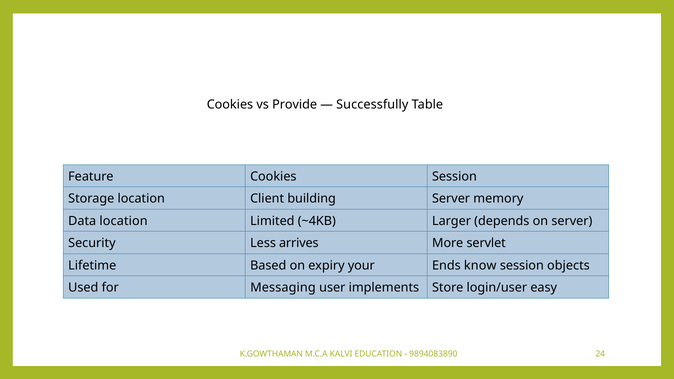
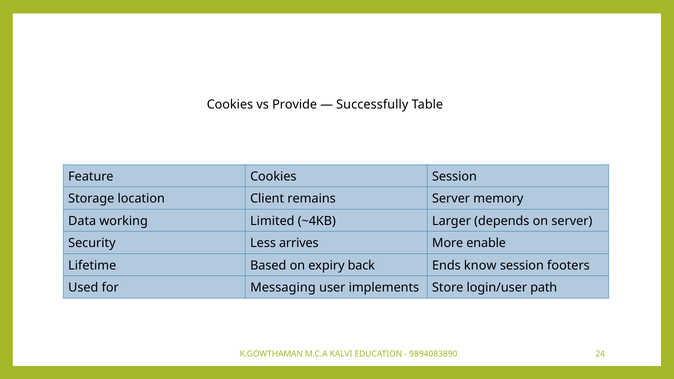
building: building -> remains (312, 199)
Data location: location -> working (124, 221)
servlet: servlet -> enable (486, 243)
your: your -> back (361, 266)
objects: objects -> footers (568, 266)
easy: easy -> path (544, 288)
